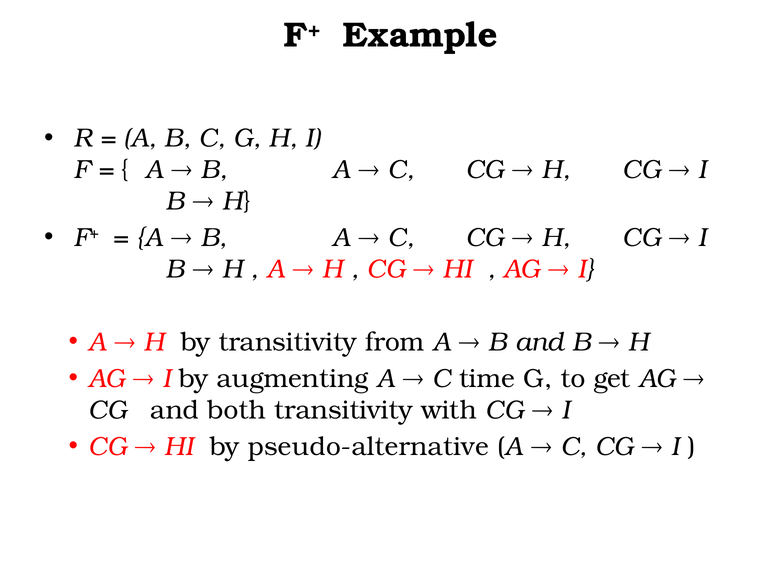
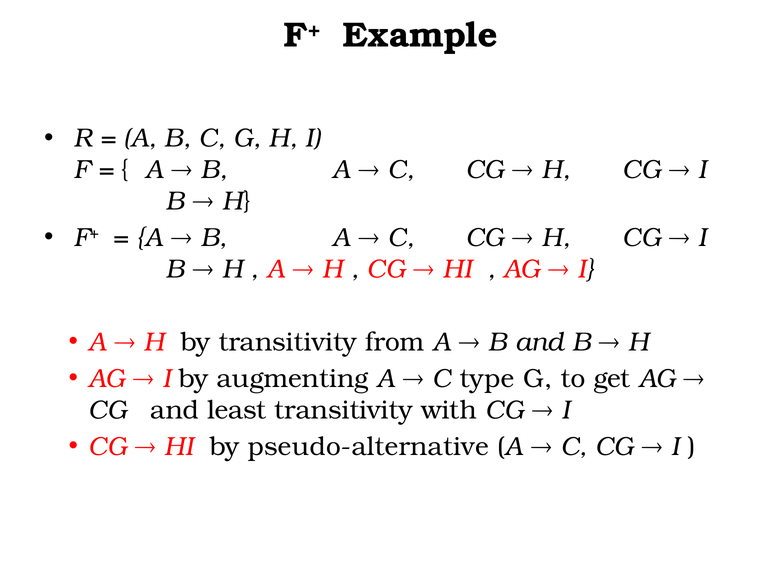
time: time -> type (487, 379)
both: both -> least (237, 410)
